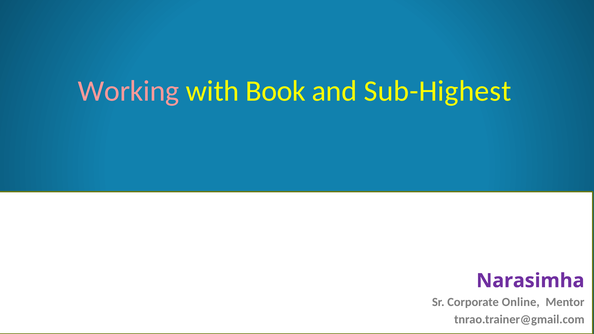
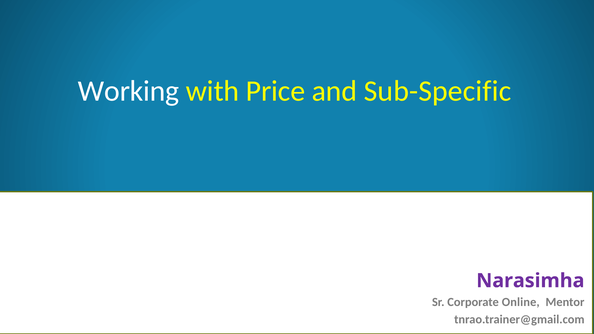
Working colour: pink -> white (129, 91)
Book: Book -> Price (276, 91)
Sub-Highest: Sub-Highest -> Sub-Specific (438, 91)
